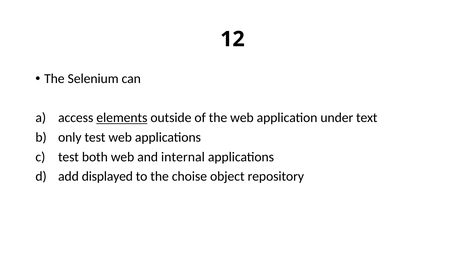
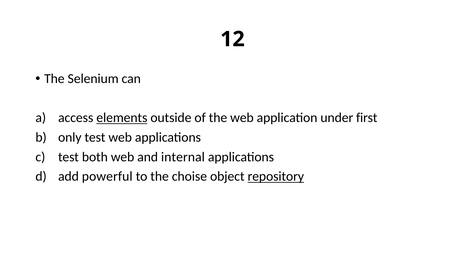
text: text -> first (367, 118)
displayed: displayed -> powerful (107, 176)
repository underline: none -> present (276, 176)
